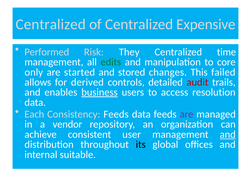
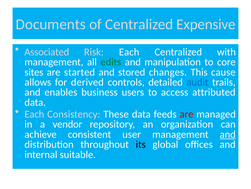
Centralized: Centralized -> Documents (51, 24)
Performed: Performed -> Associated (47, 52)
Risk They: They -> Each (129, 52)
time: time -> with (226, 52)
only: only -> sites (34, 72)
failed: failed -> cause (223, 72)
audit colour: red -> blue (197, 82)
business underline: present -> none (100, 92)
resolution: resolution -> attributed (214, 92)
Consistency Feeds: Feeds -> These (116, 114)
are colour: purple -> red (187, 114)
